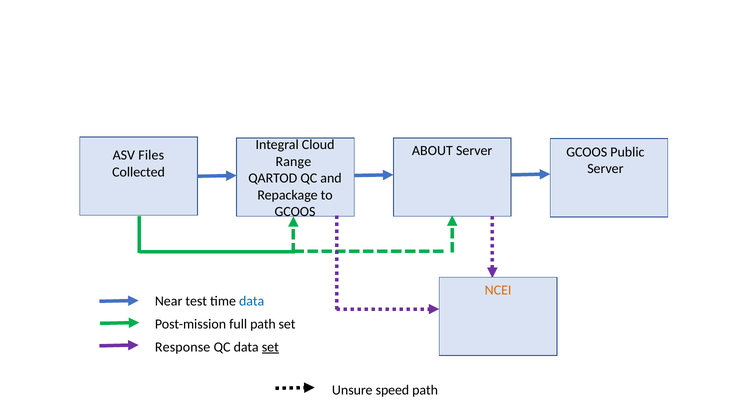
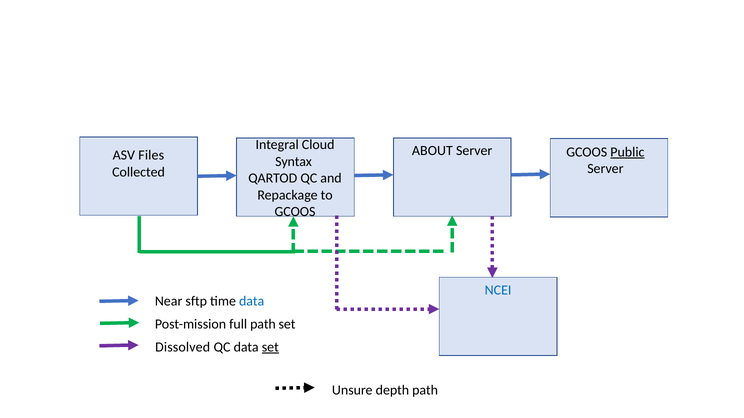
Public underline: none -> present (627, 152)
Range: Range -> Syntax (294, 162)
NCEI colour: orange -> blue (498, 290)
test: test -> sftp (196, 302)
Response: Response -> Dissolved (183, 347)
speed: speed -> depth (392, 391)
